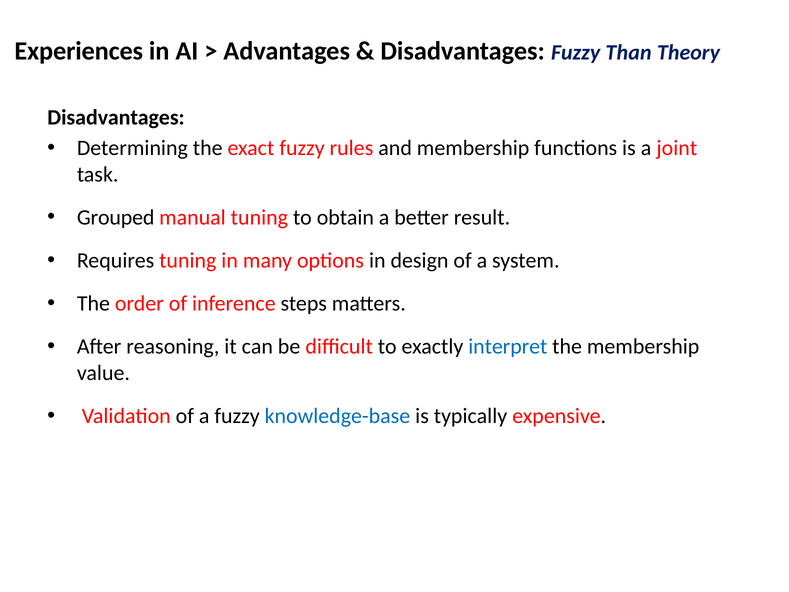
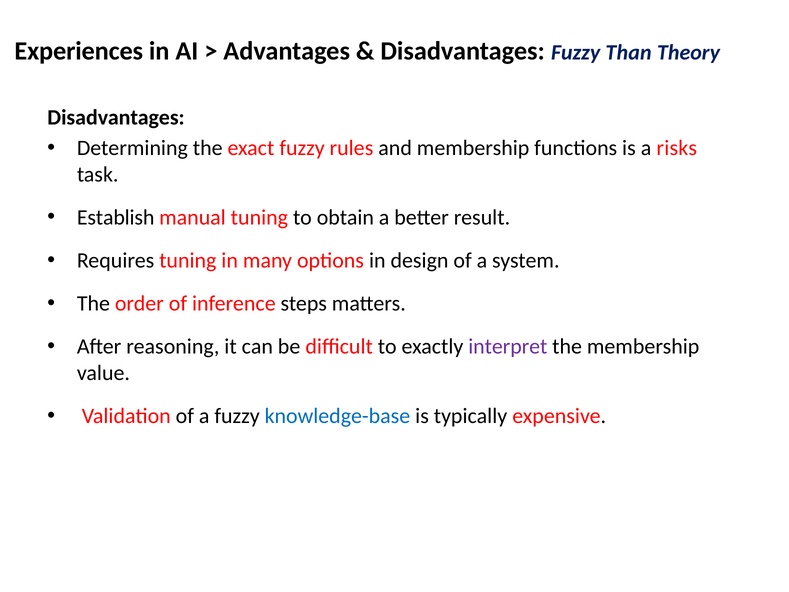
joint: joint -> risks (677, 148)
Grouped: Grouped -> Establish (116, 217)
interpret colour: blue -> purple (508, 347)
